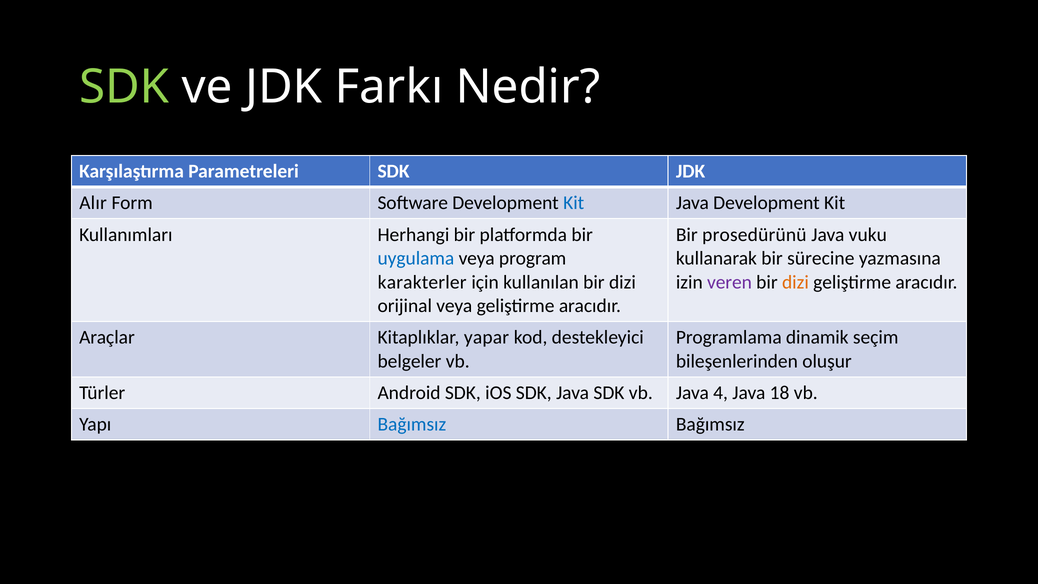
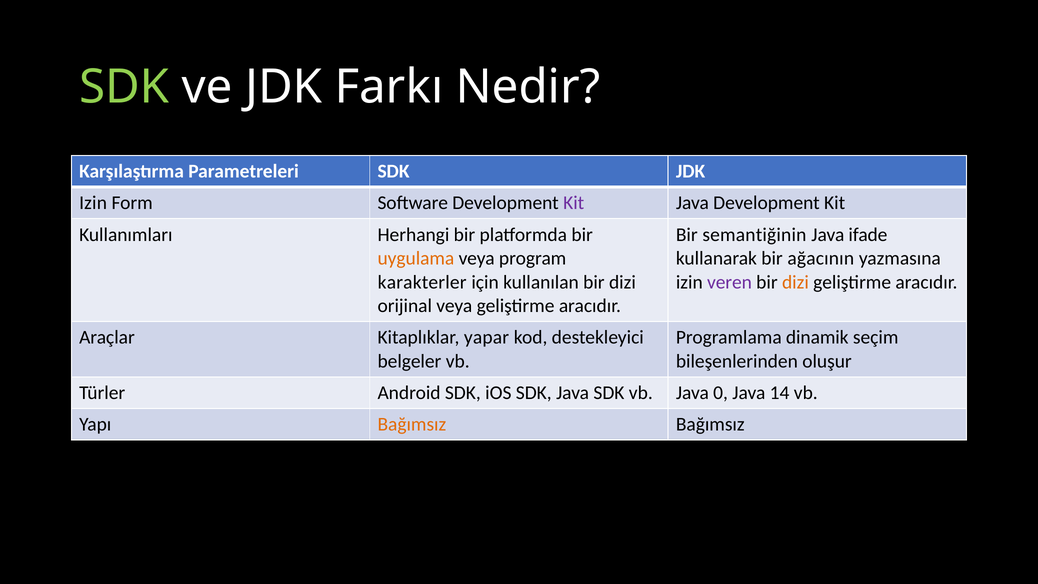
Alır: Alır -> Izin (93, 203)
Kit colour: blue -> purple (574, 203)
prosedürünü: prosedürünü -> semantiğinin (754, 235)
vuku: vuku -> ifade (868, 235)
uygulama colour: blue -> orange (416, 258)
sürecine: sürecine -> ağacının (821, 258)
4: 4 -> 0 (721, 393)
18: 18 -> 14 (780, 393)
Bağımsız colour: blue -> orange (412, 424)
